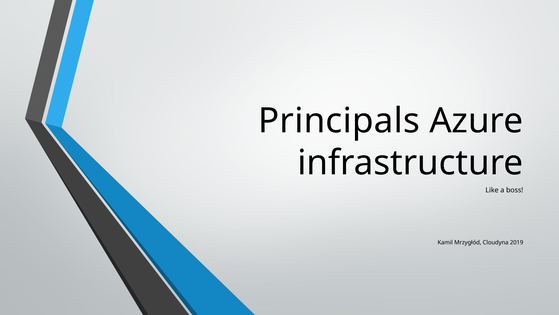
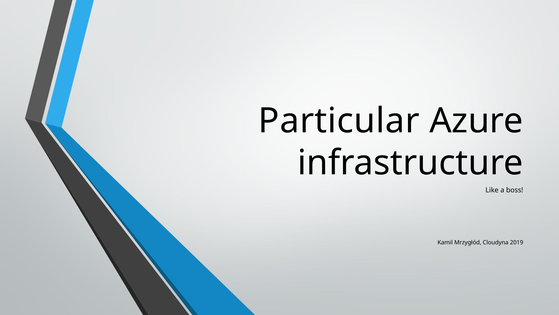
Principals: Principals -> Particular (339, 121)
